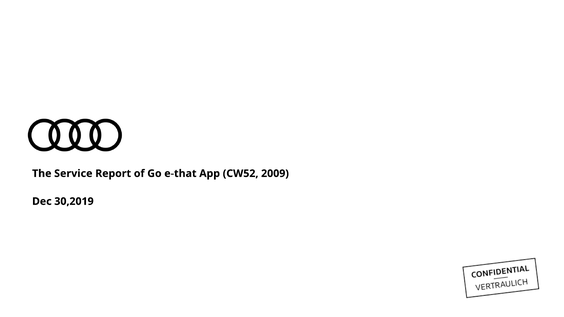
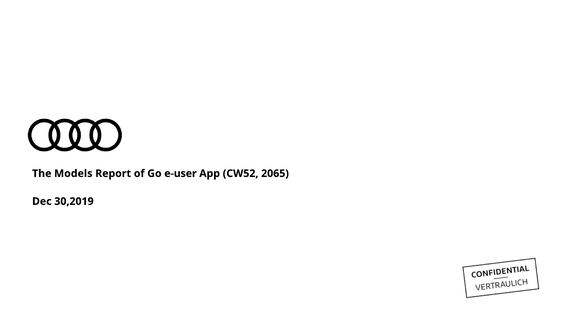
Service: Service -> Models (73, 174)
e-that: e-that -> e-user (180, 174)
2009: 2009 -> 2065 (275, 174)
